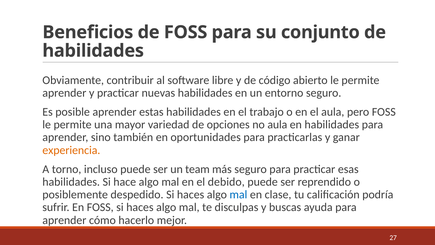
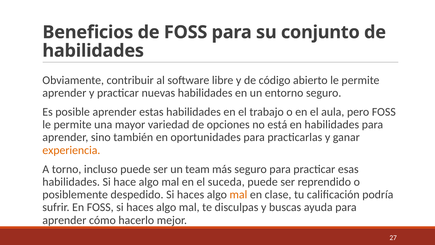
no aula: aula -> está (277, 125)
debido: debido -> suceda (226, 182)
mal colour: blue -> orange (238, 194)
